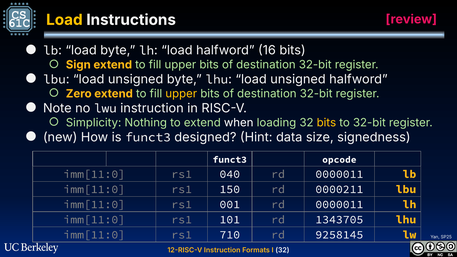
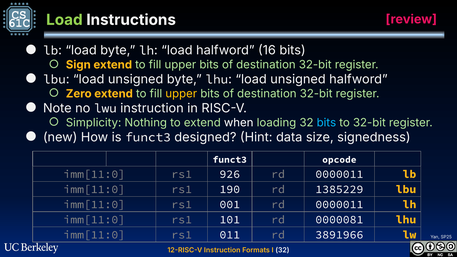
Load colour: yellow -> light green (64, 20)
bits colour: yellow -> light blue (326, 123)
040: 040 -> 926 (230, 174)
150: 150 -> 190 (230, 189)
0000211: 0000211 -> 1385229 (339, 189)
1343705: 1343705 -> 0000081 (339, 220)
710: 710 -> 011 (230, 235)
9258145: 9258145 -> 3891966 (339, 235)
